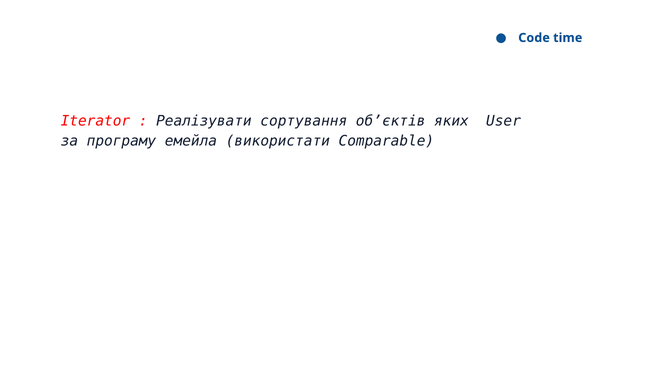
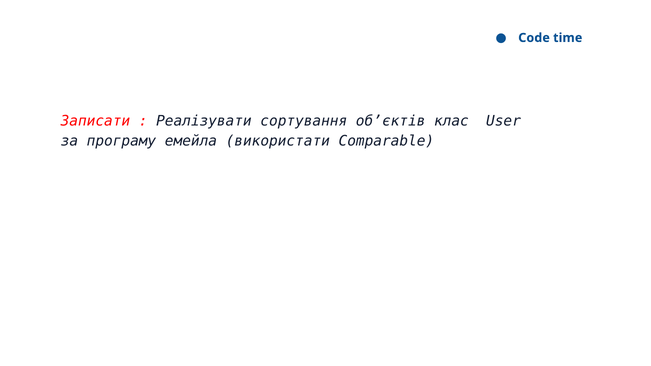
Iterator: Iterator -> Записати (95, 121)
яких: яких -> клас (451, 121)
